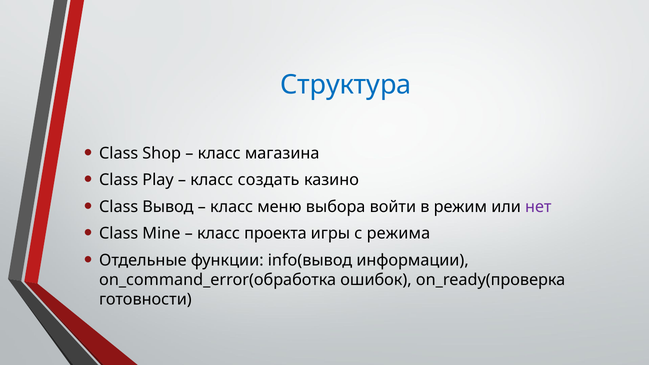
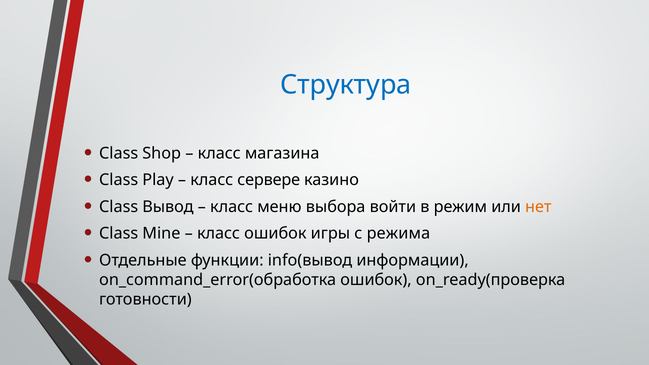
создать: создать -> сервере (269, 180)
нет colour: purple -> orange (538, 207)
класс проекта: проекта -> ошибок (275, 234)
